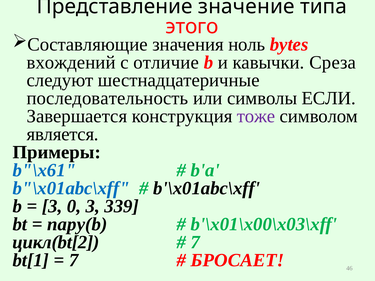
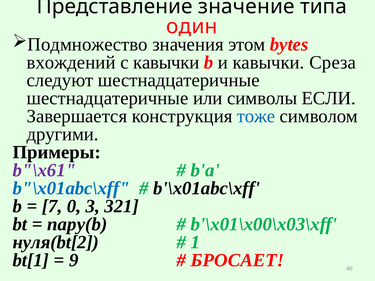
этого: этого -> один (192, 27)
Составляющие: Составляющие -> Подмножество (88, 44)
ноль: ноль -> этом (247, 44)
с отличие: отличие -> кавычки (166, 62)
последовательность: последовательность -> шестнадцатеричные (107, 98)
тоже colour: purple -> blue (256, 116)
является: является -> другими (63, 134)
b"\x61 colour: blue -> purple (44, 170)
3: 3 -> 7 (52, 206)
339: 339 -> 321 (122, 206)
цикл(bt[2: цикл(bt[2 -> нуля(bt[2 (56, 242)
7: 7 -> 1 (195, 242)
7: 7 -> 9 (74, 260)
